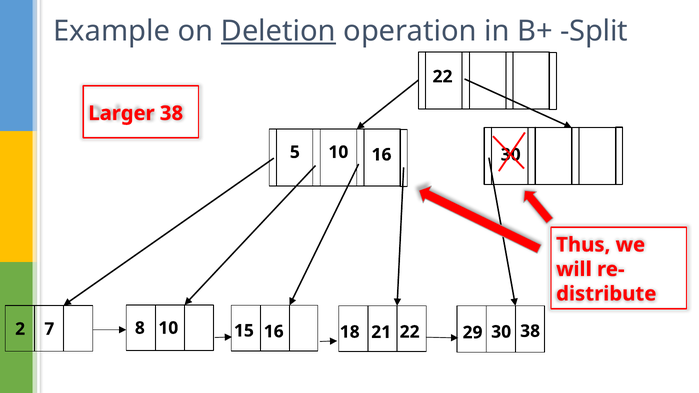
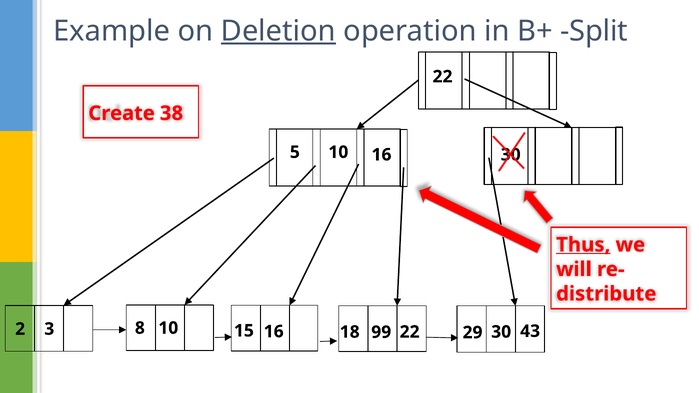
Larger: Larger -> Create (122, 113)
Thus underline: none -> present (583, 245)
7: 7 -> 3 (49, 329)
21: 21 -> 99 (381, 332)
29 38: 38 -> 43 (530, 331)
